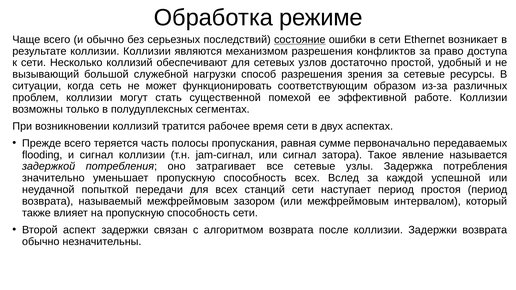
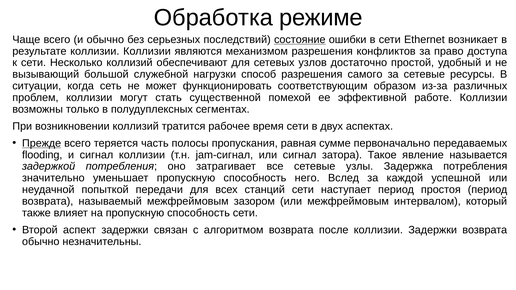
зрения: зрения -> самого (365, 74)
Прежде underline: none -> present (42, 143)
способность всех: всех -> него (307, 178)
